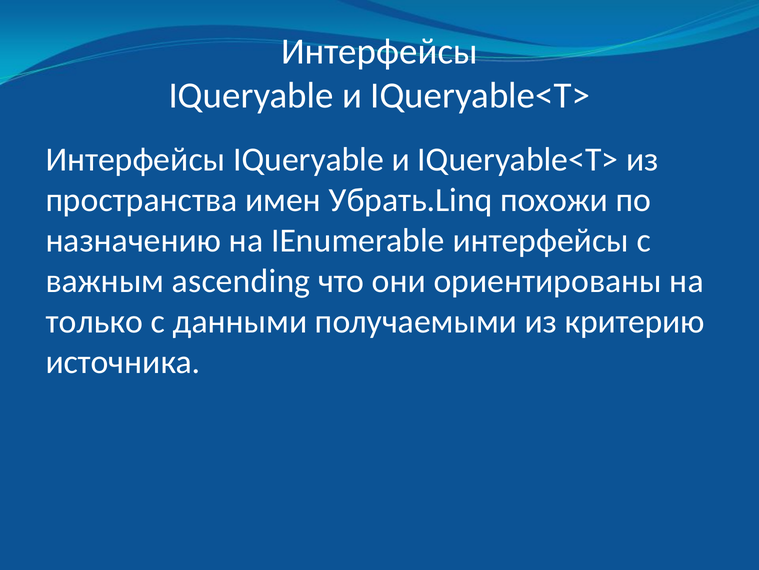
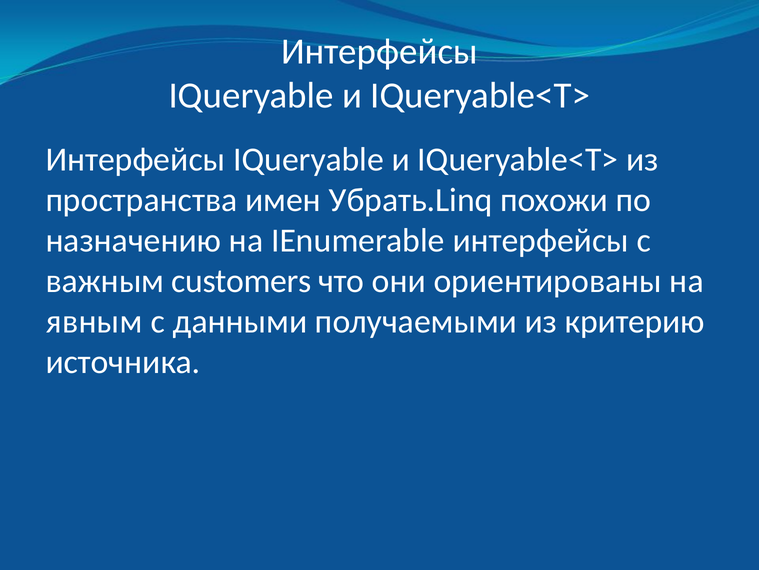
ascending: ascending -> customers (241, 281)
только: только -> явным (94, 321)
